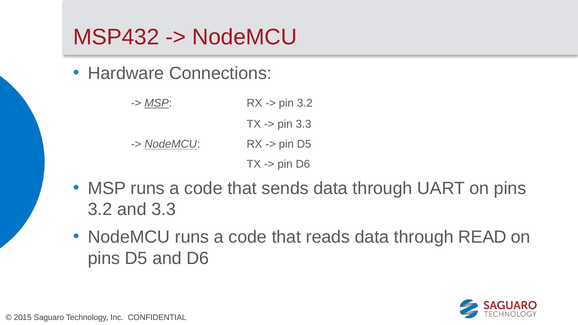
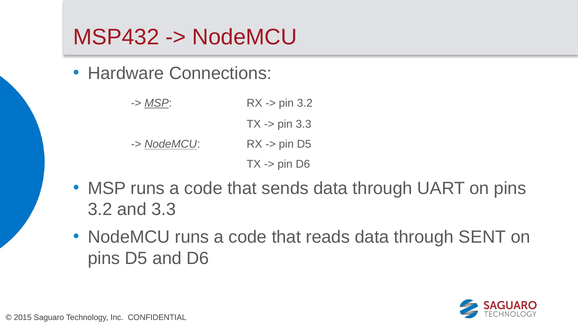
READ: READ -> SENT (482, 237)
